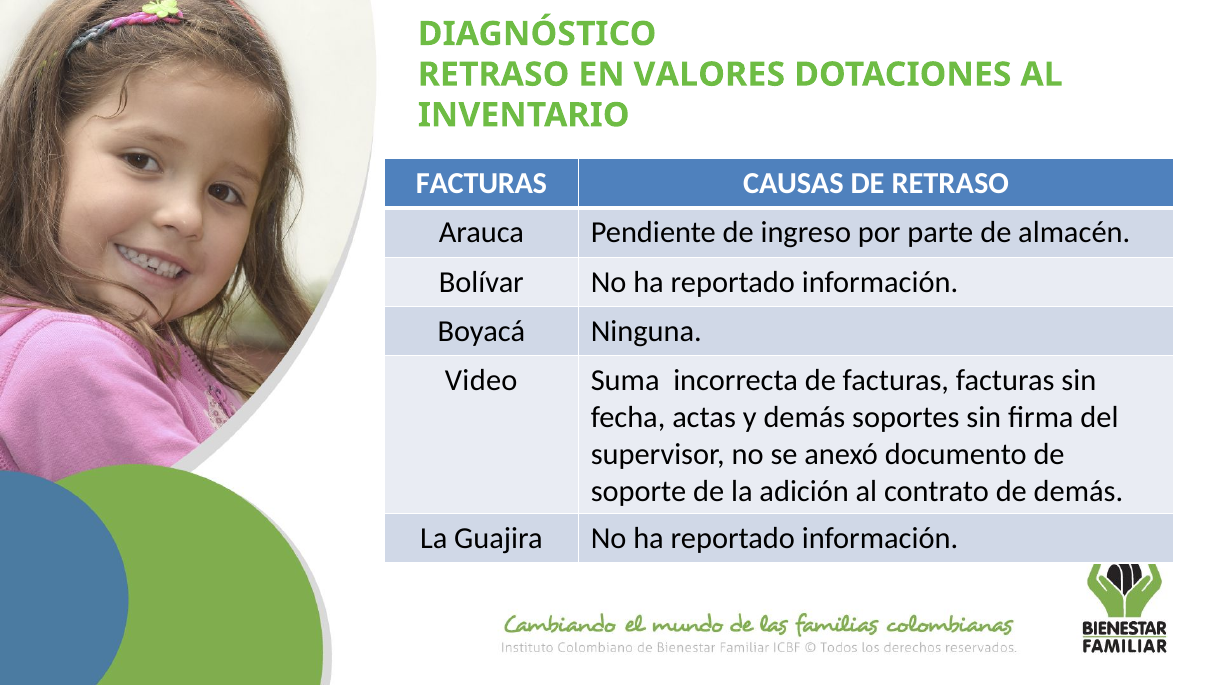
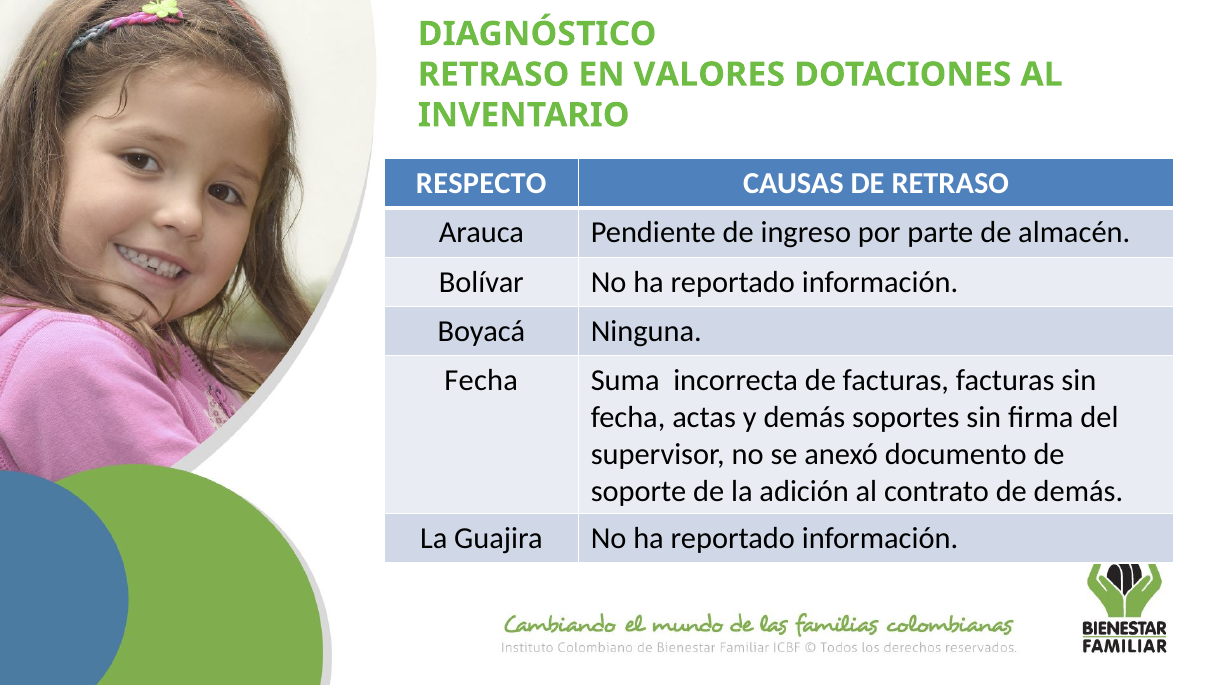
FACTURAS: FACTURAS -> RESPECTO (481, 183)
Video: Video -> Fecha (481, 380)
